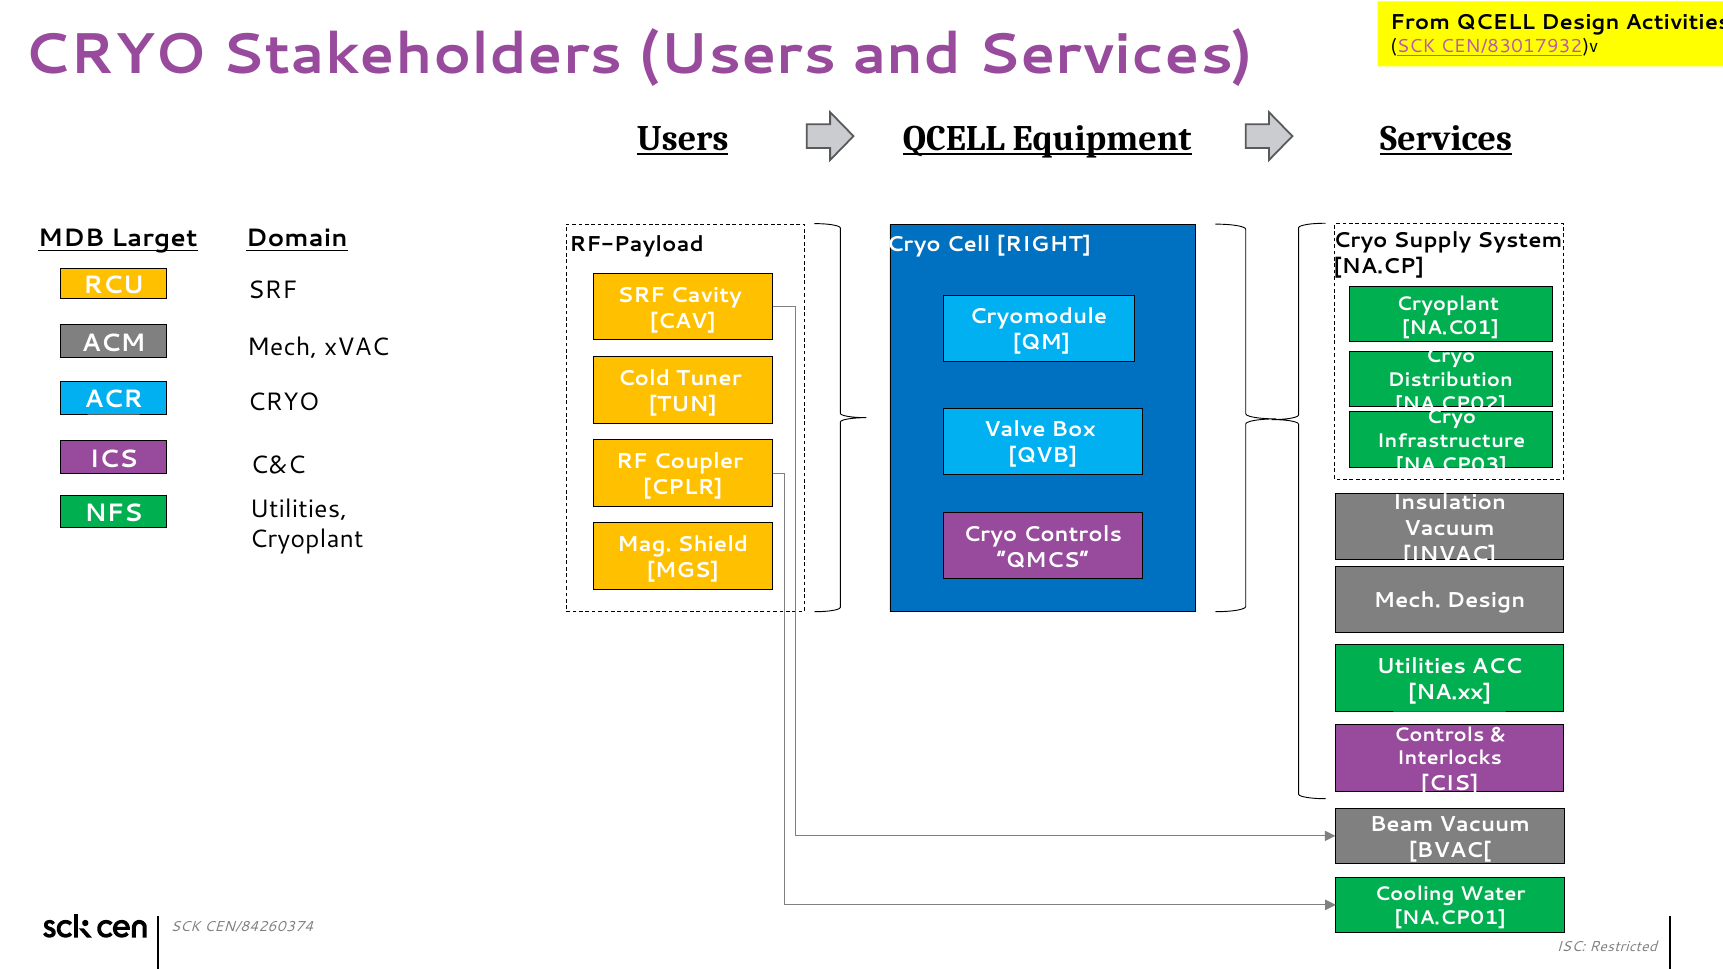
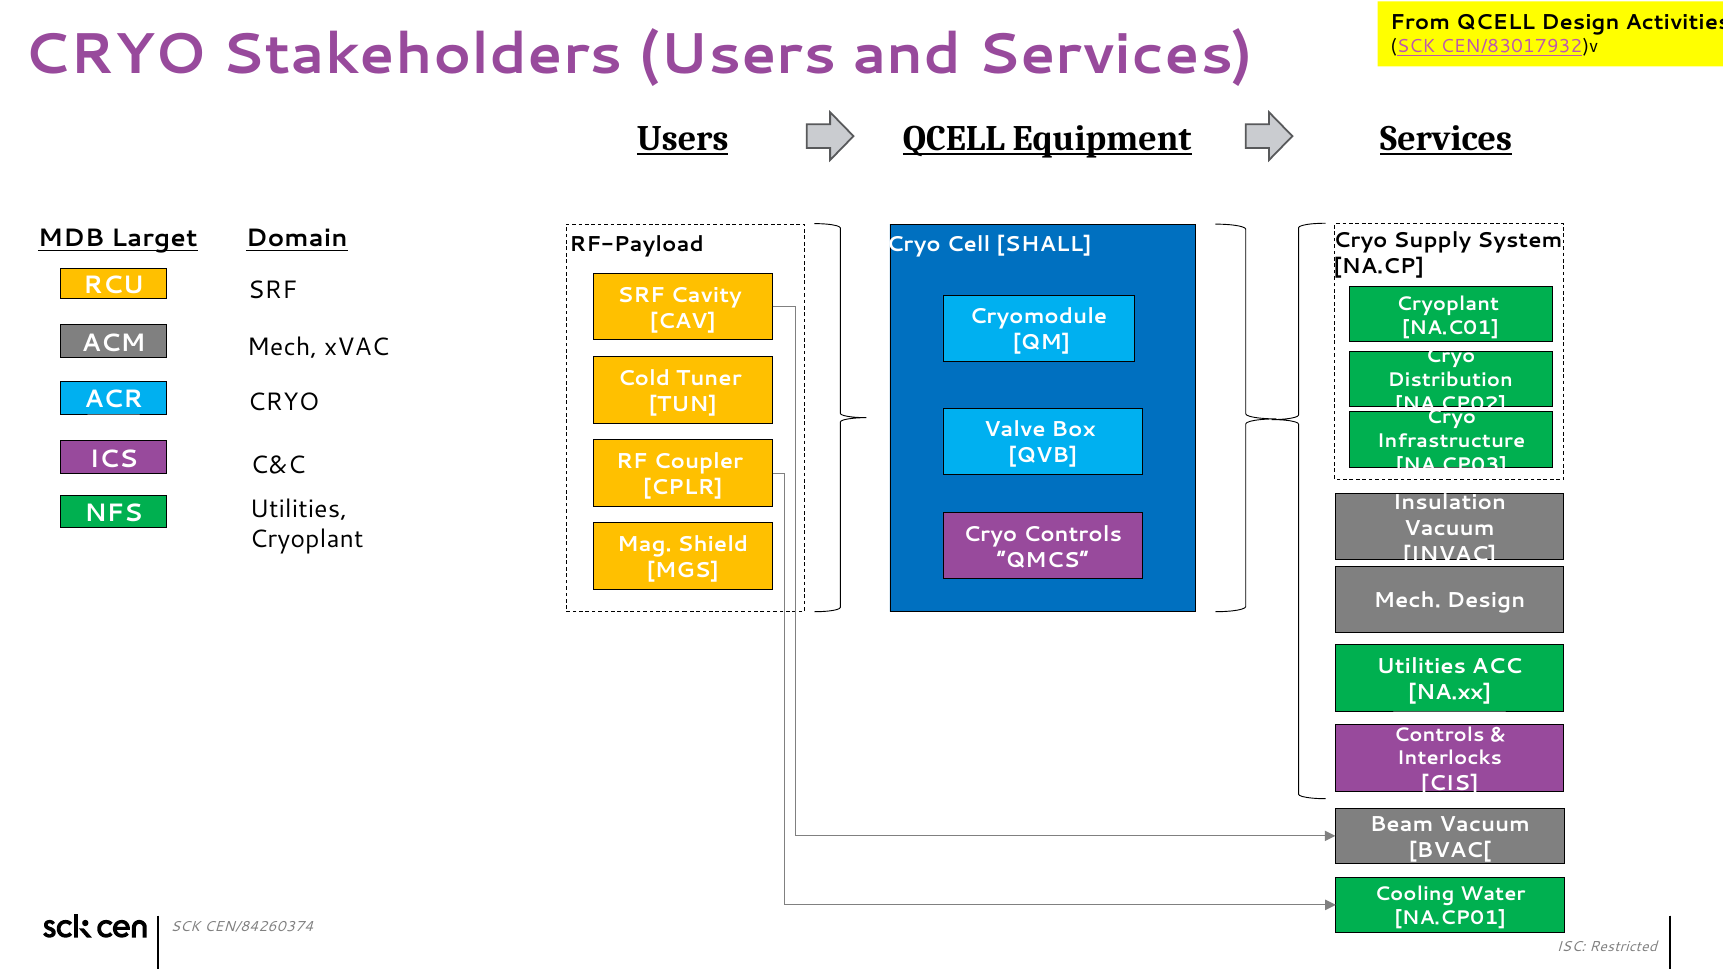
RIGHT: RIGHT -> SHALL (1044, 245)
